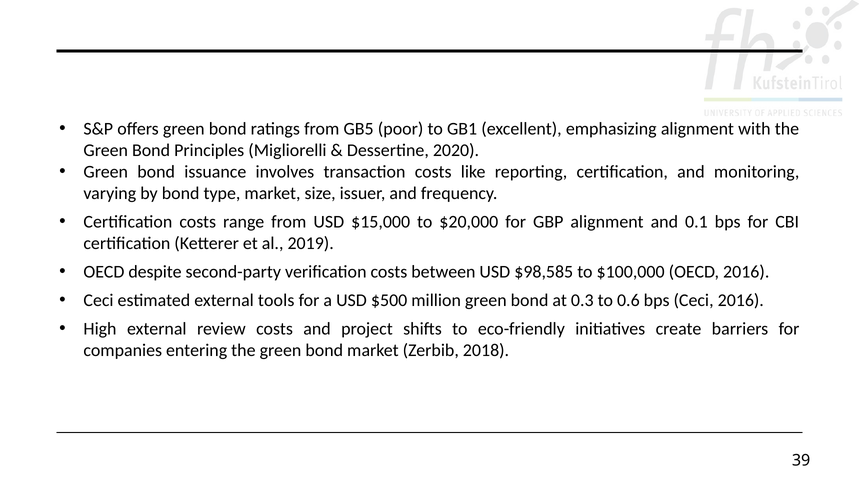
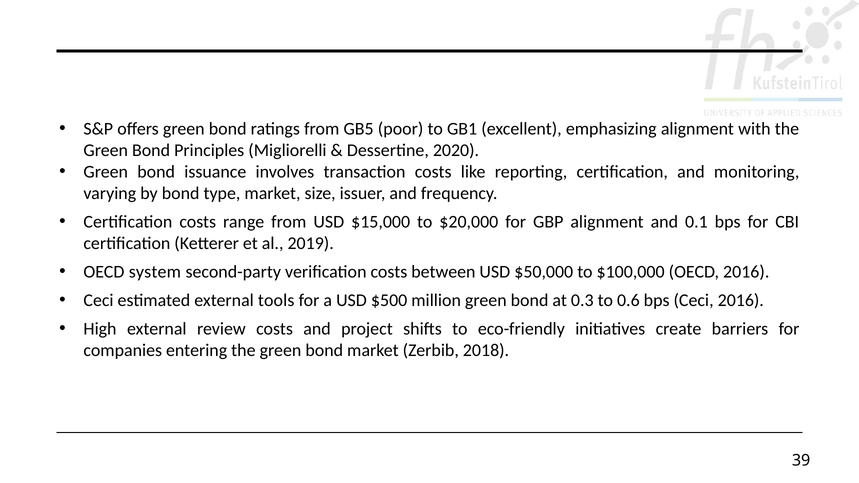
despite: despite -> system (155, 272)
$98,585: $98,585 -> $50,000 (544, 272)
